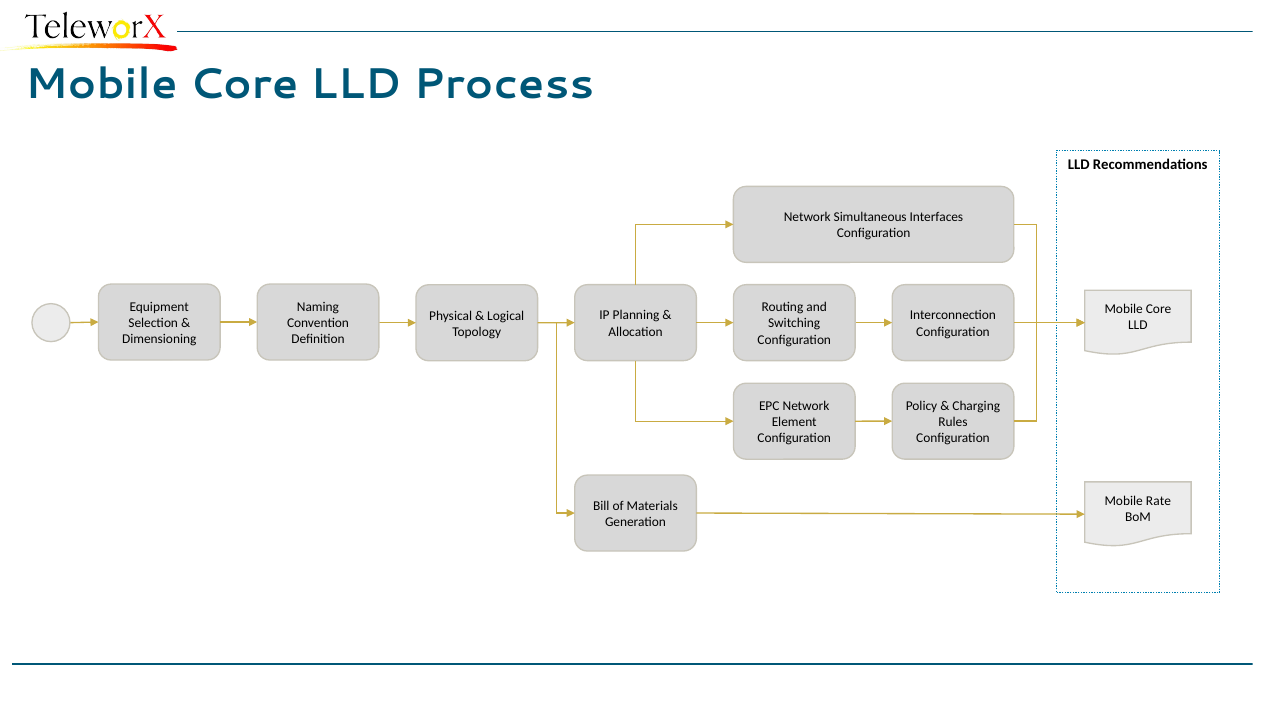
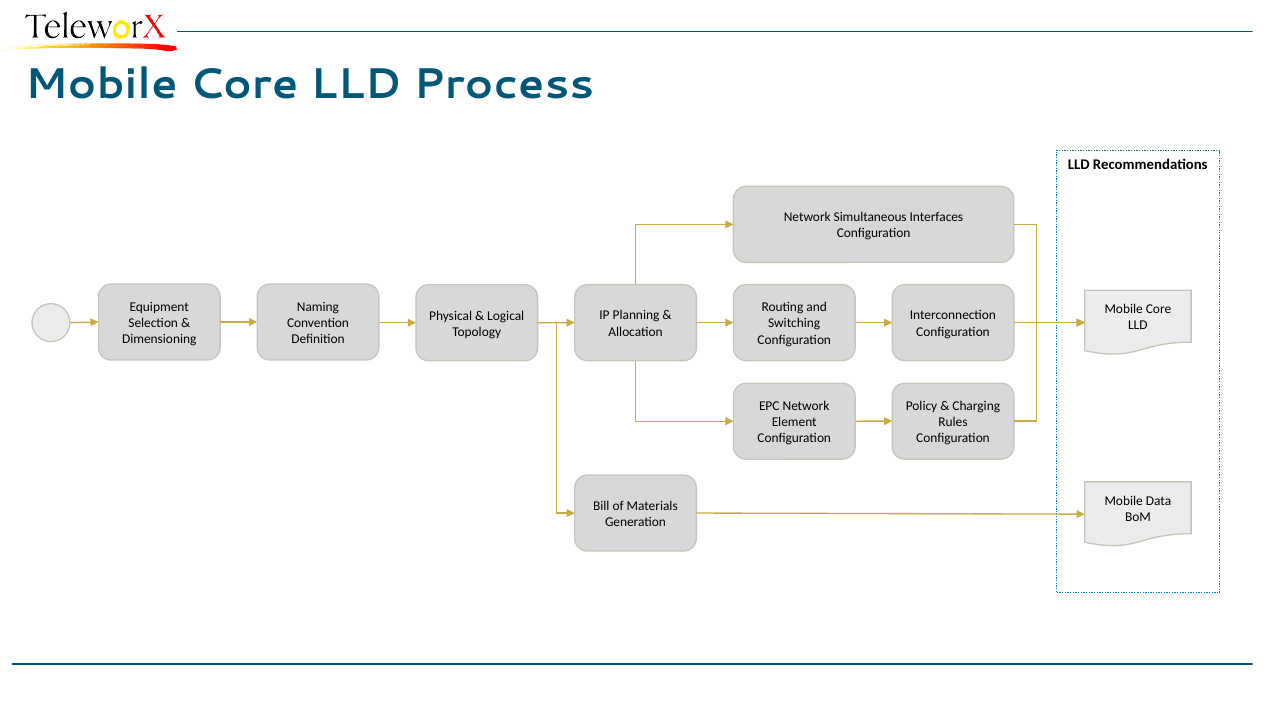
Rate: Rate -> Data (1159, 501)
